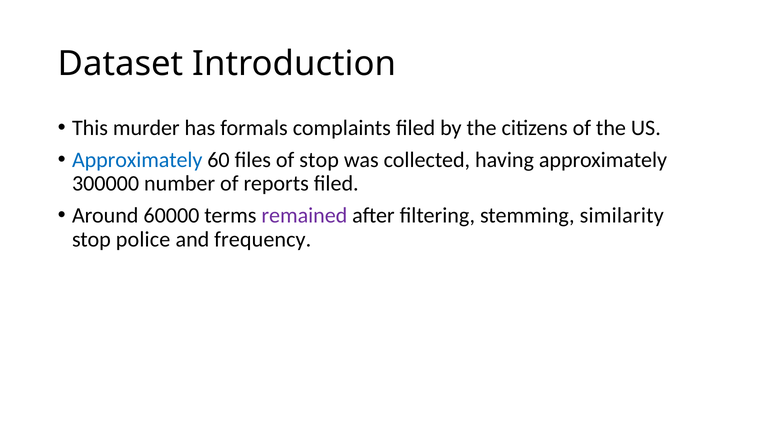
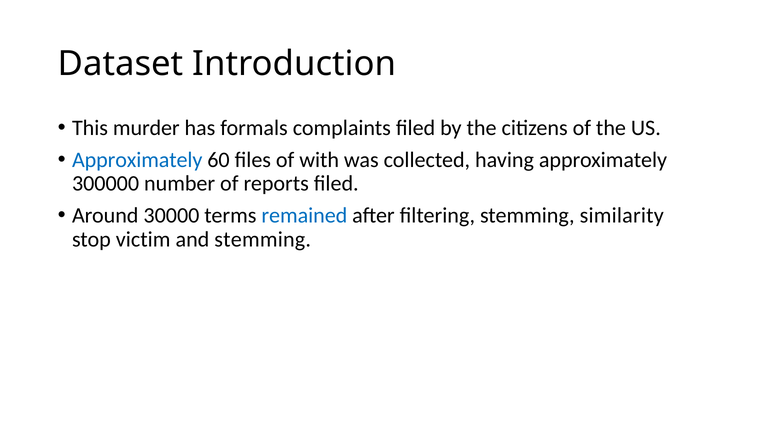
of stop: stop -> with (319, 160)
60000: 60000 -> 30000 (171, 216)
remained colour: purple -> blue (304, 216)
police: police -> victim (143, 239)
and frequency: frequency -> stemming (263, 239)
